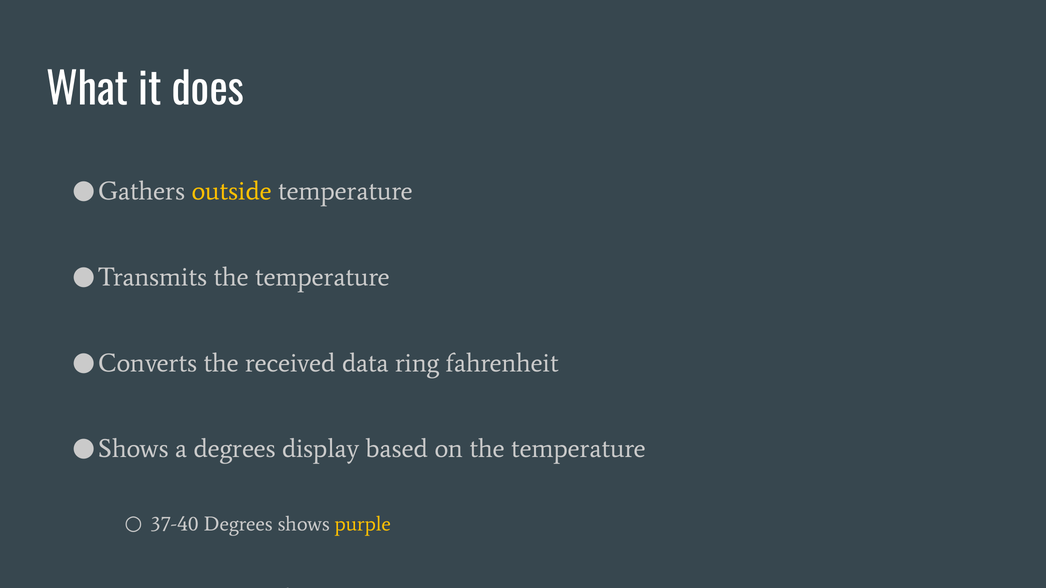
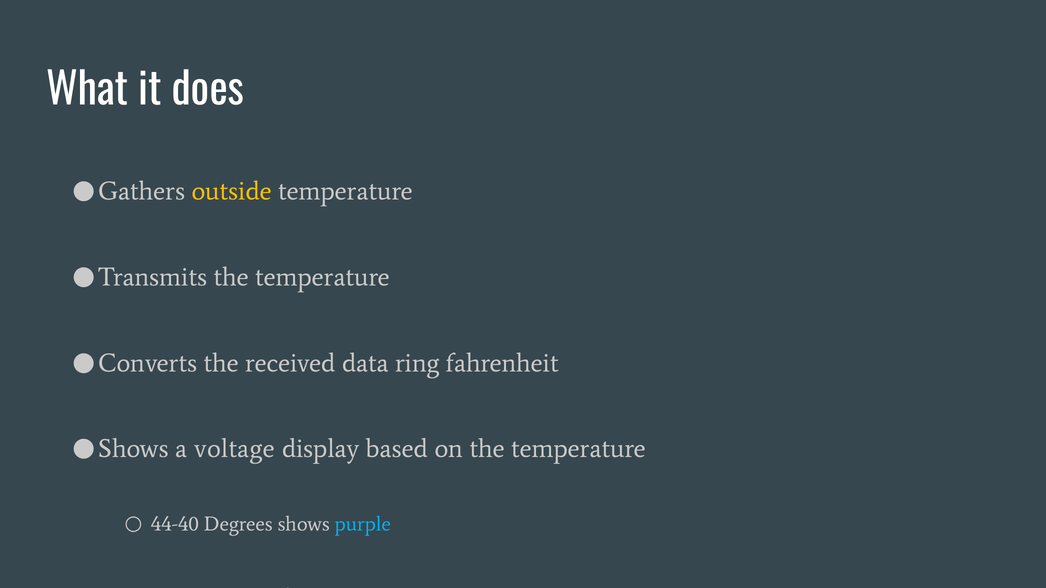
a degrees: degrees -> voltage (235, 449)
37-40: 37-40 -> 44-40 (175, 524)
purple colour: yellow -> light blue (363, 524)
